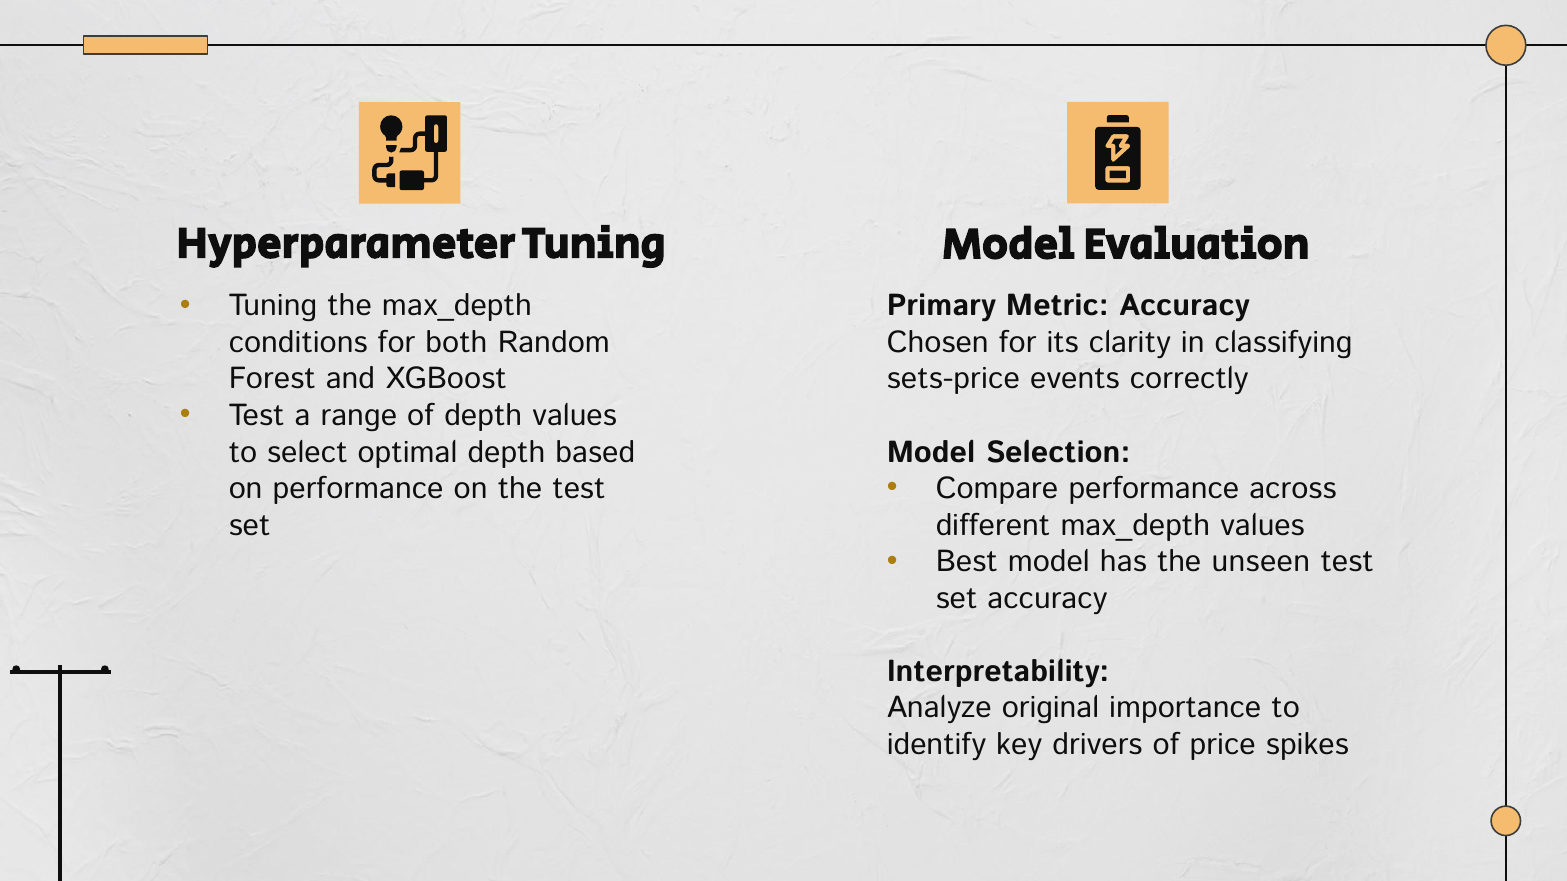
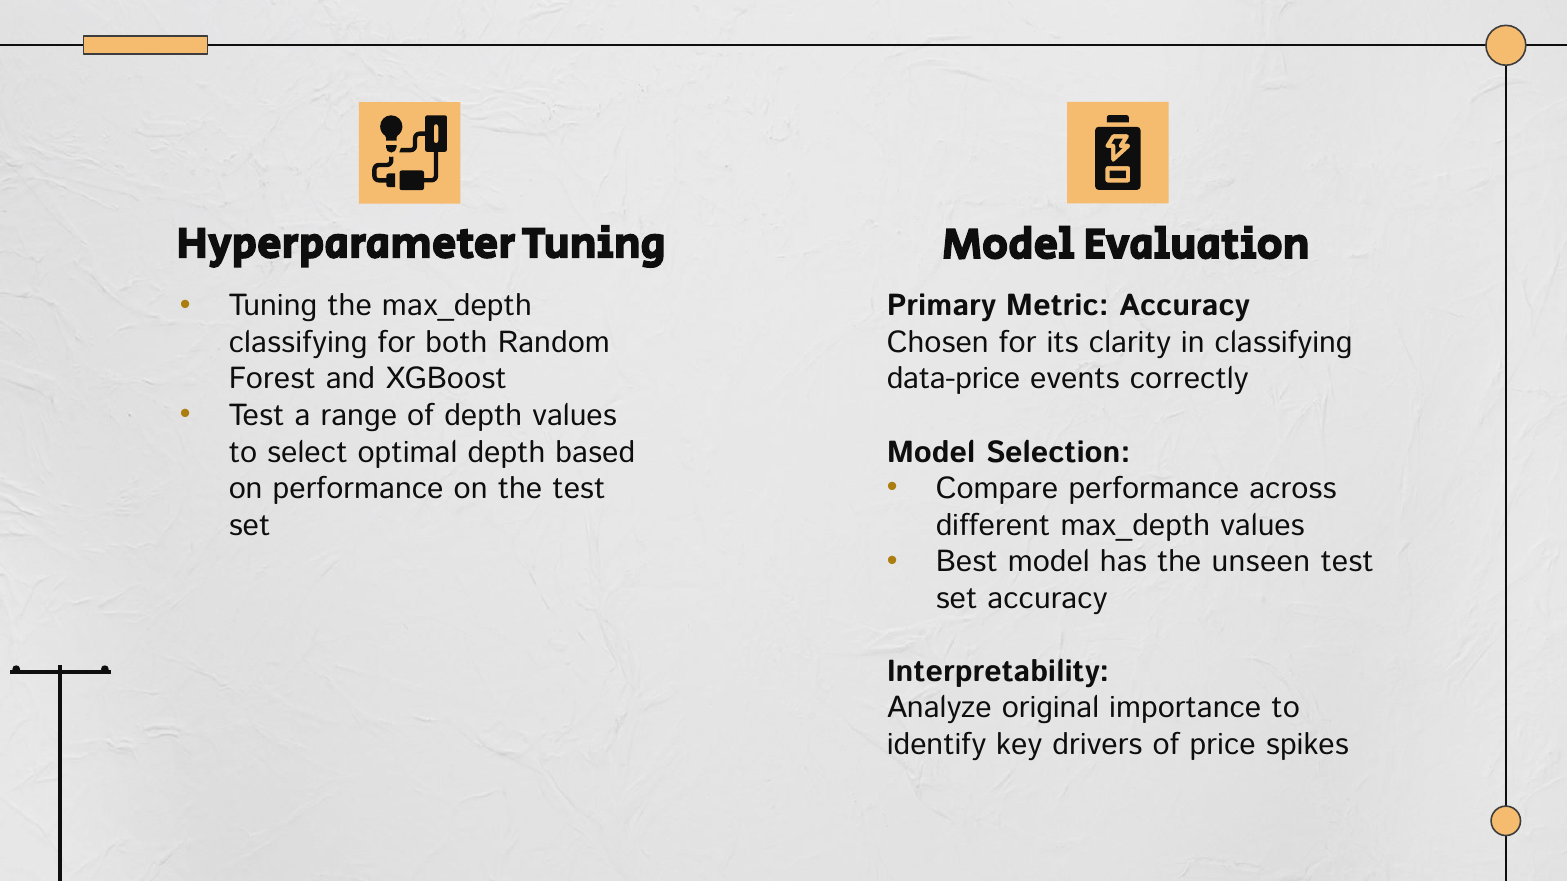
conditions: conditions -> classifying (298, 342)
sets-price: sets-price -> data-price (954, 379)
